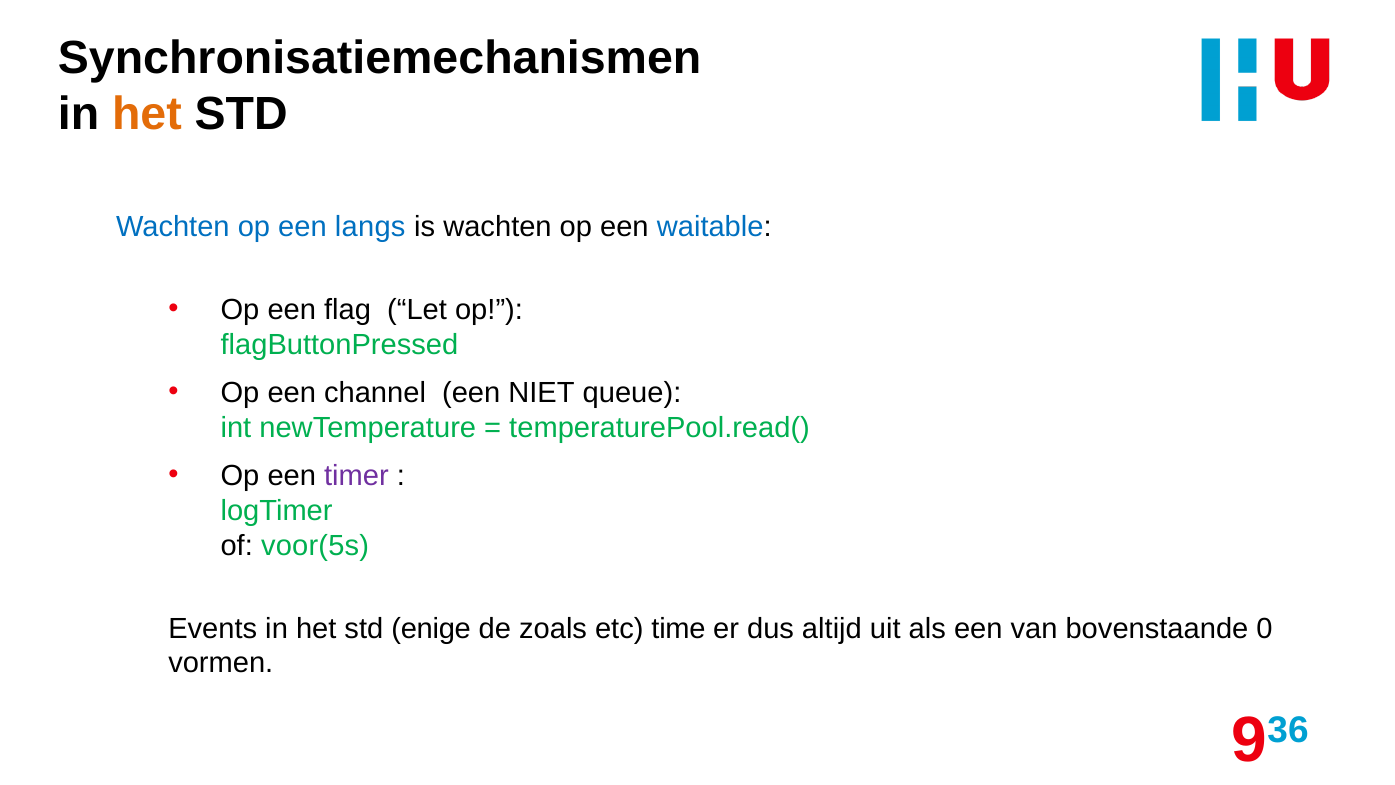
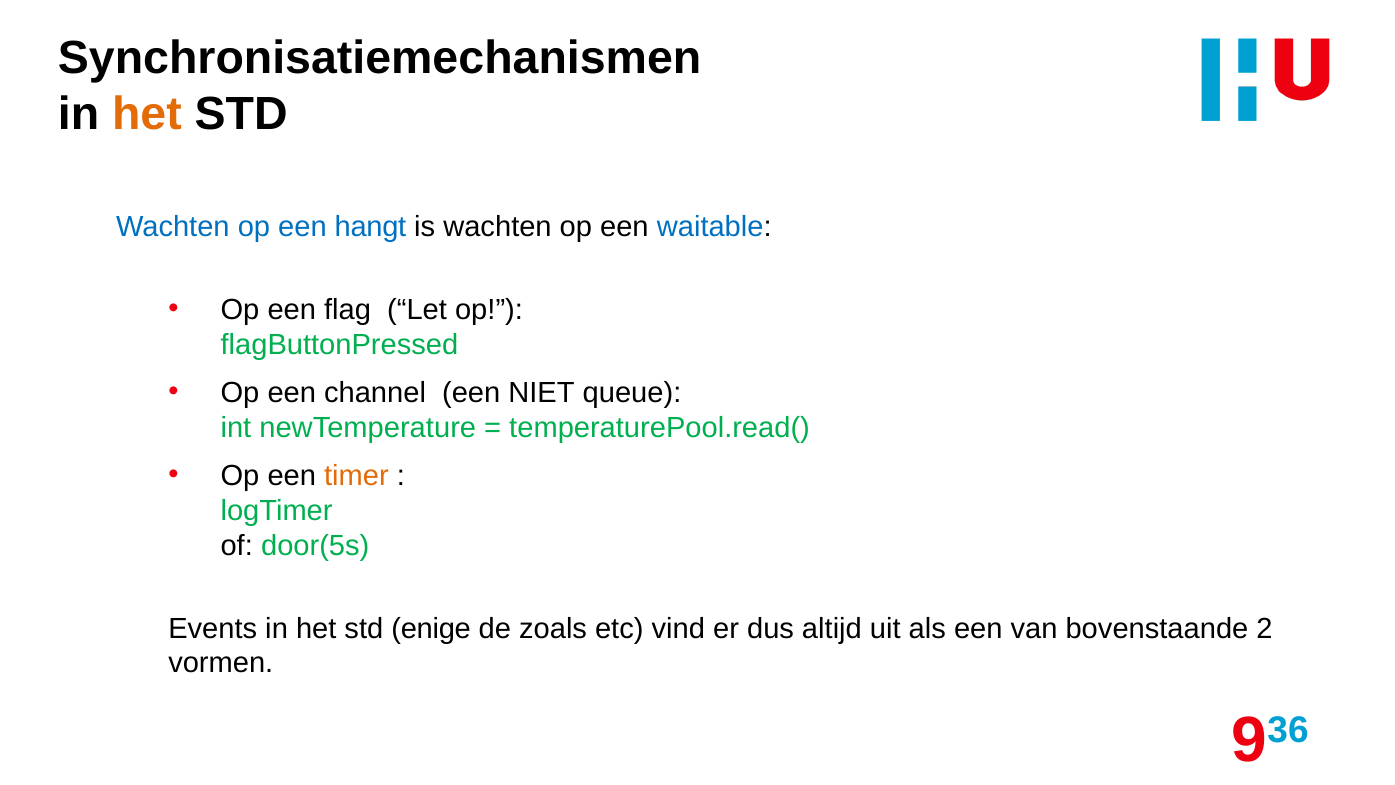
langs: langs -> hangt (370, 227)
timer colour: purple -> orange (356, 476)
voor(5s: voor(5s -> door(5s (315, 545)
time: time -> vind (678, 628)
0: 0 -> 2 (1264, 628)
